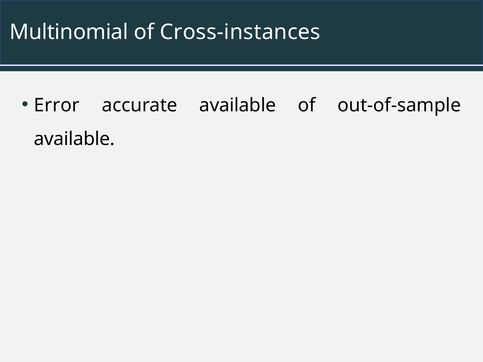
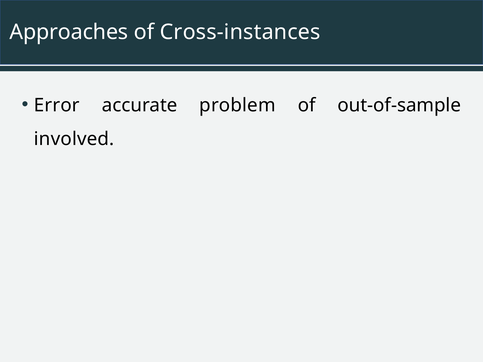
Multinomial: Multinomial -> Approaches (69, 32)
accurate available: available -> problem (237, 105)
available: available -> involved (74, 139)
